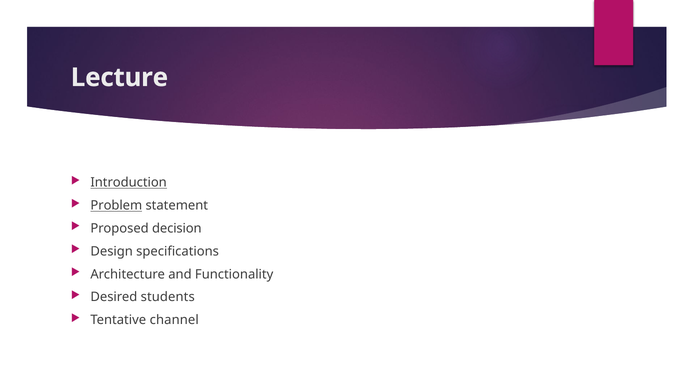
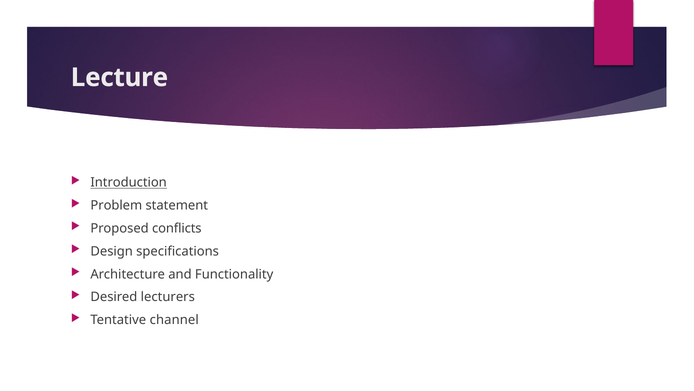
Problem underline: present -> none (116, 205)
decision: decision -> conflicts (177, 228)
students: students -> lecturers (168, 297)
